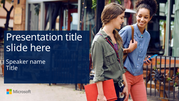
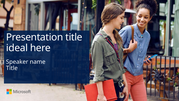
slide: slide -> ideal (17, 48)
